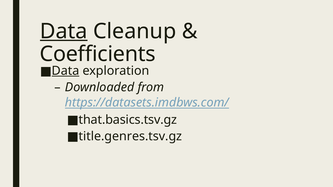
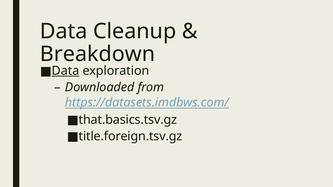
Data underline: present -> none (64, 31)
Coefficients: Coefficients -> Breakdown (98, 54)
title.genres.tsv.gz: title.genres.tsv.gz -> title.foreign.tsv.gz (130, 136)
